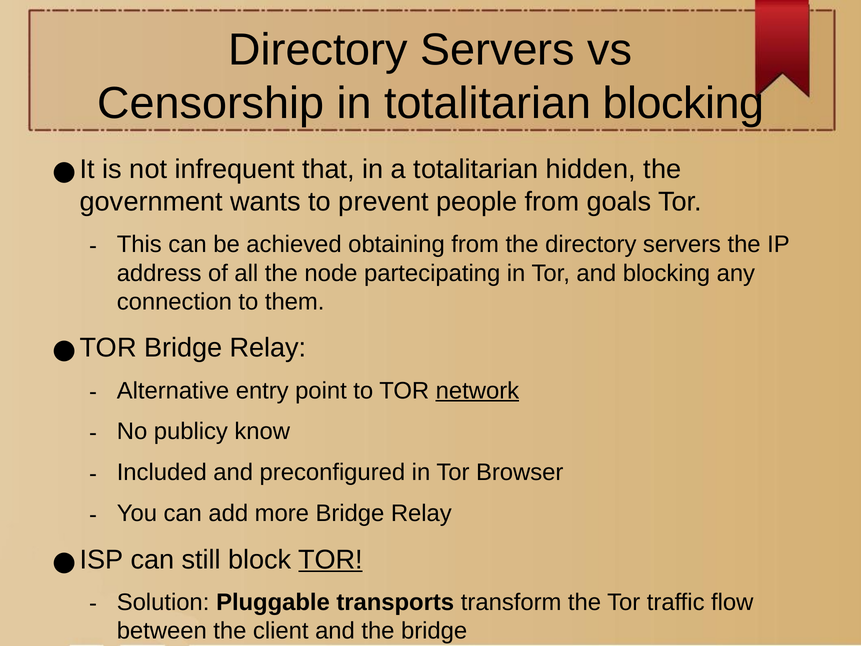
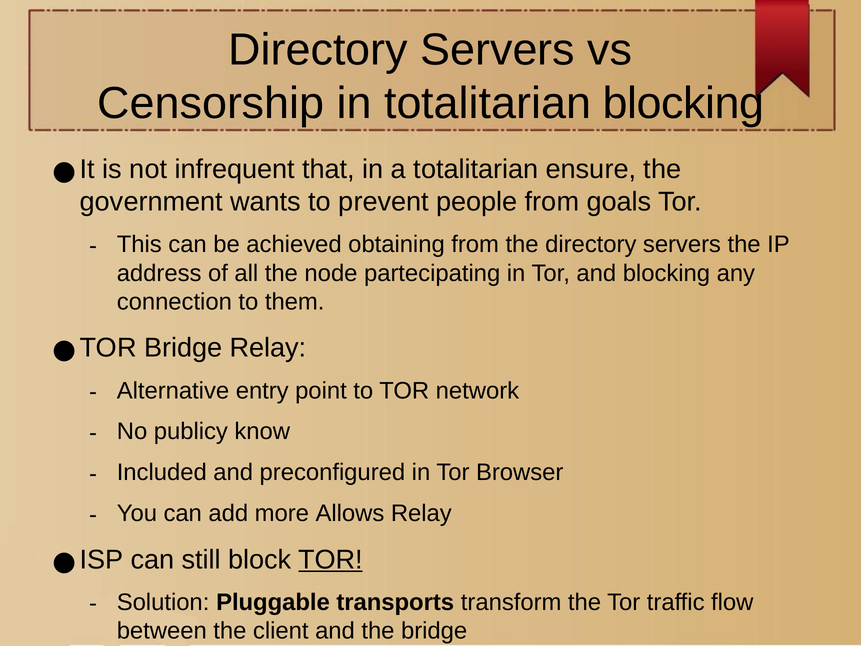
hidden: hidden -> ensure (591, 169)
network underline: present -> none (477, 390)
more Bridge: Bridge -> Allows (350, 513)
